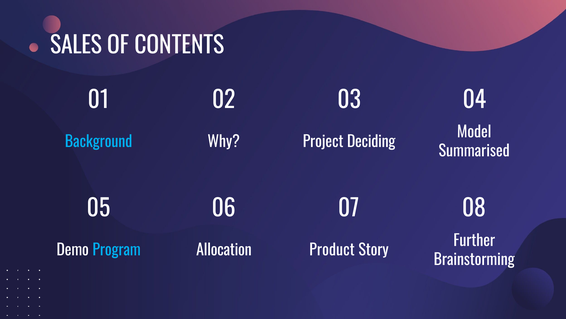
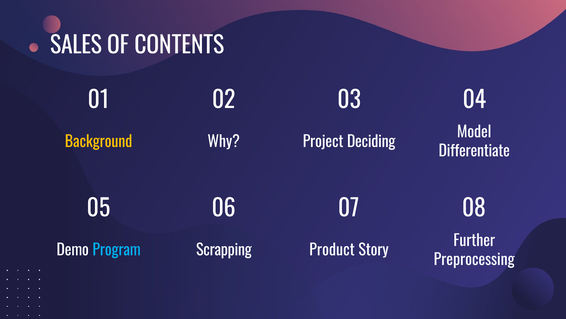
Background colour: light blue -> yellow (99, 142)
Summarised: Summarised -> Differentiate (474, 151)
Allocation: Allocation -> Scrapping (224, 250)
Brainstorming: Brainstorming -> Preprocessing (474, 259)
